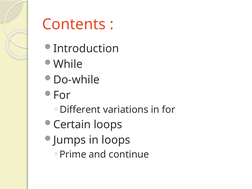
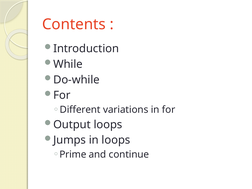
Certain: Certain -> Output (72, 125)
